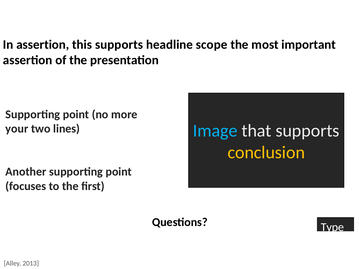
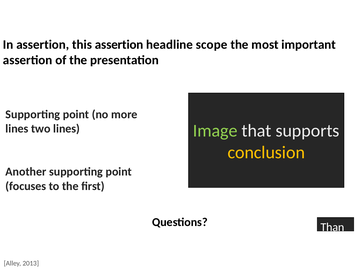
this supports: supports -> assertion (119, 45)
Image colour: light blue -> light green (215, 131)
your: your -> lines (17, 129)
Type: Type -> Than (332, 227)
